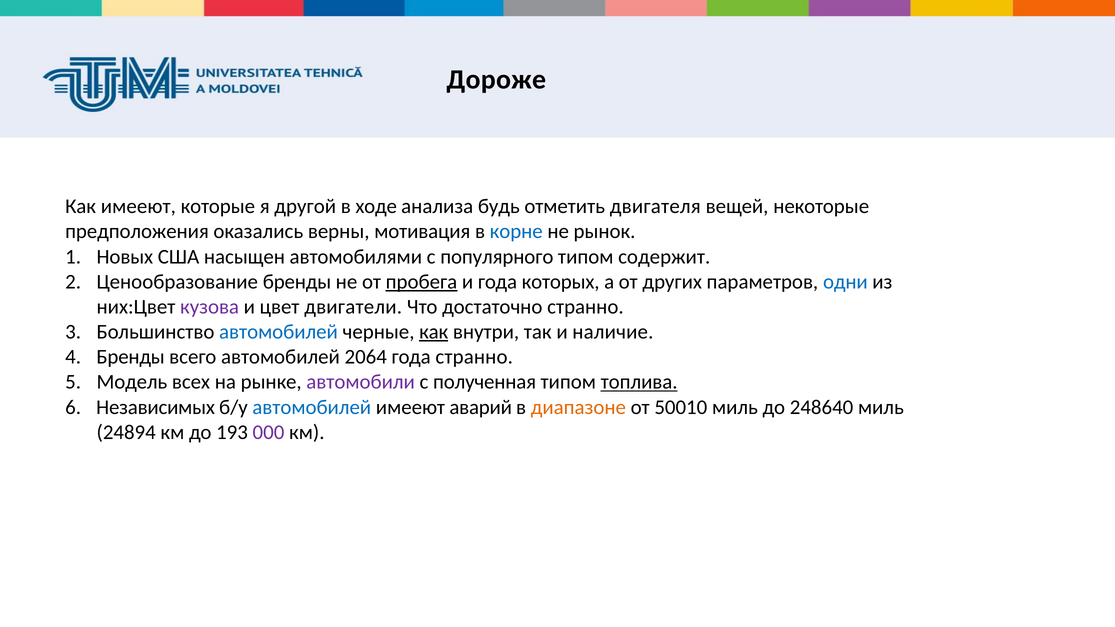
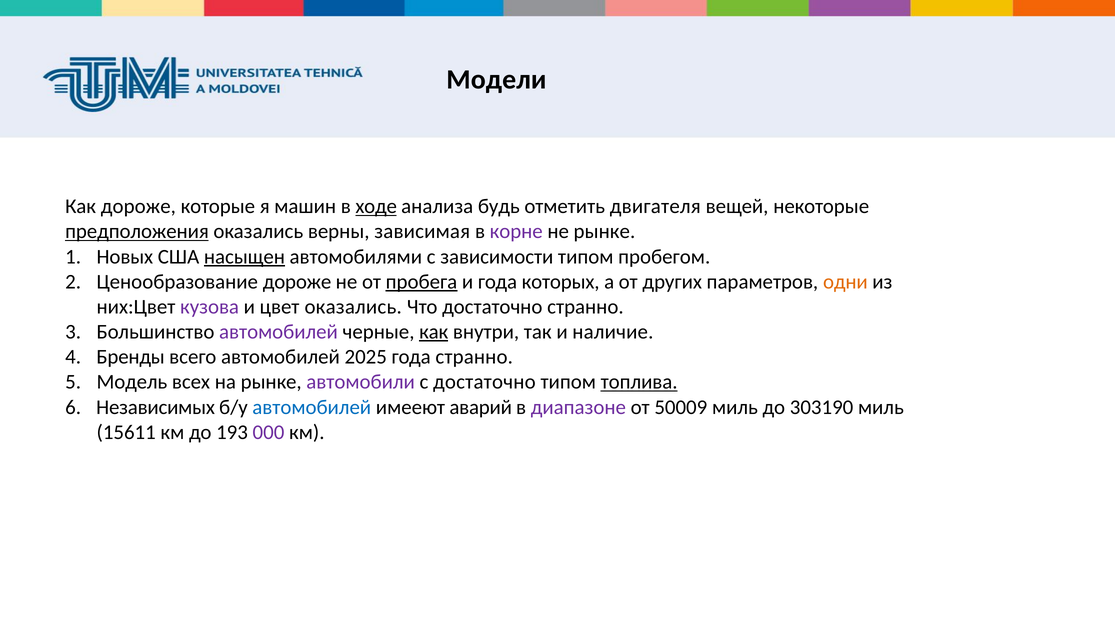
Дороже: Дороже -> Модели (496, 80)
Как имееют: имееют -> дороже (138, 207)
другой: другой -> машин (305, 207)
ходе underline: none -> present (376, 207)
предположения underline: none -> present (137, 232)
мотивация: мотивация -> зависимая (422, 232)
корне colour: blue -> purple (516, 232)
не рынок: рынок -> рынке (604, 232)
насыщен underline: none -> present (244, 257)
популярного: популярного -> зависимости (497, 257)
содержит: содержит -> пробегом (664, 257)
Ценообразование бренды: бренды -> дороже (297, 282)
одни colour: blue -> orange (845, 282)
цвет двигатели: двигатели -> оказались (353, 307)
автомобилей colour: blue -> purple (279, 332)
2064: 2064 -> 2025 (366, 357)
с полученная: полученная -> достаточно (484, 382)
диапазоне colour: orange -> purple (578, 407)
50010: 50010 -> 50009 (681, 407)
248640: 248640 -> 303190 (822, 407)
24894: 24894 -> 15611 (126, 432)
